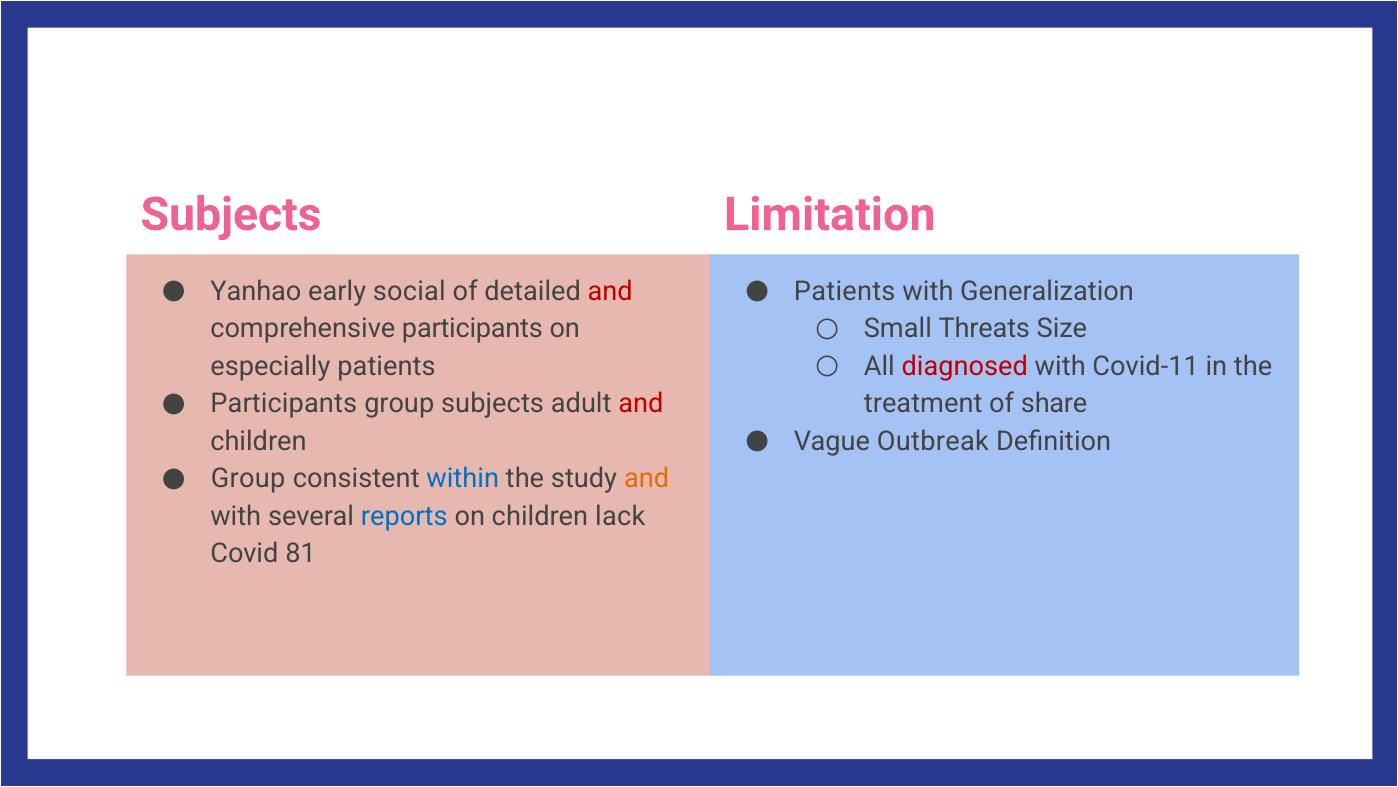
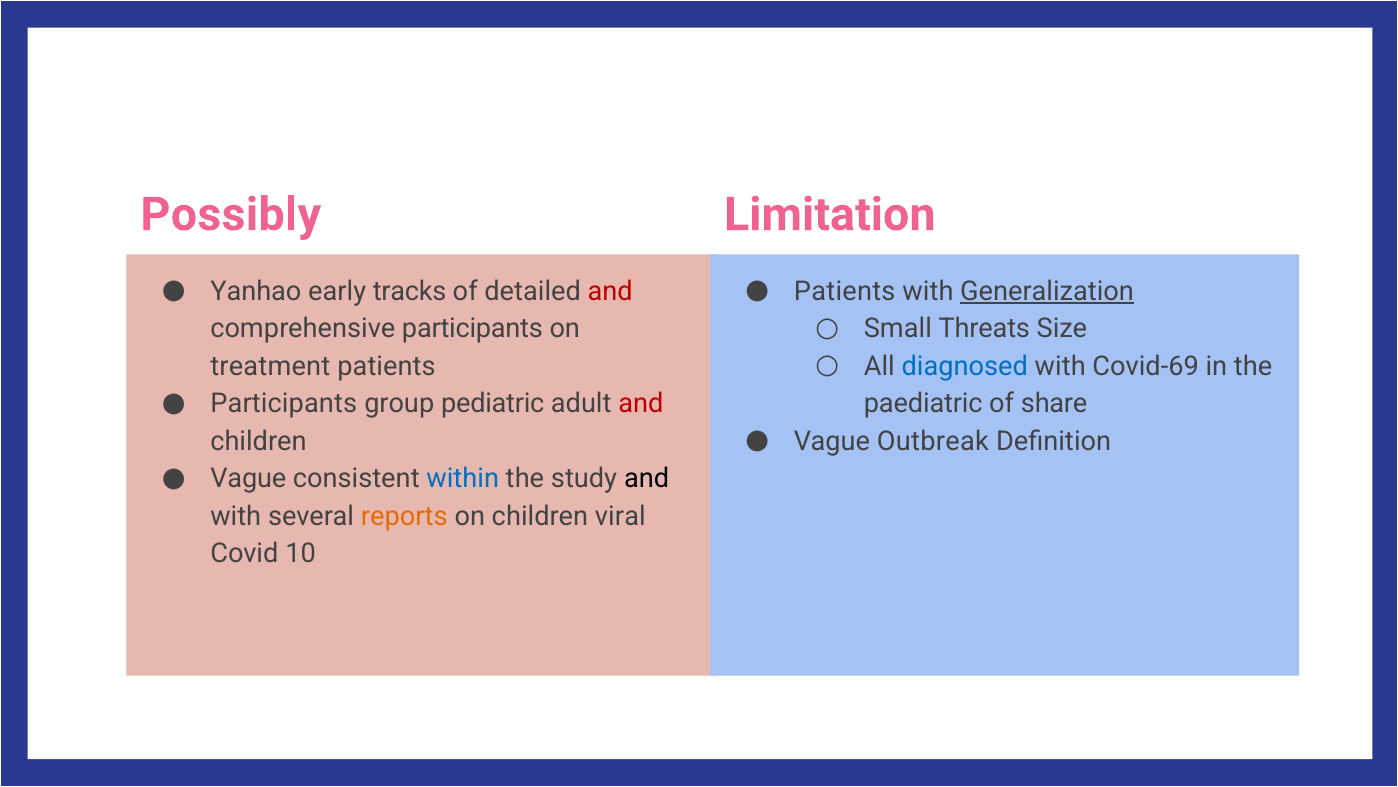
Subjects: Subjects -> Possibly (231, 214)
social: social -> tracks (410, 291)
Generalization underline: none -> present (1047, 291)
diagnosed colour: red -> blue (965, 366)
Covid-11: Covid-11 -> Covid-69 (1146, 366)
especially: especially -> treatment (270, 366)
group subjects: subjects -> pediatric (493, 404)
treatment: treatment -> paediatric (923, 404)
Group: Group -> Vague (248, 479)
and colour: orange -> black (647, 479)
reports colour: blue -> orange (404, 516)
lack: lack -> viral (620, 516)
81: 81 -> 10 (301, 554)
